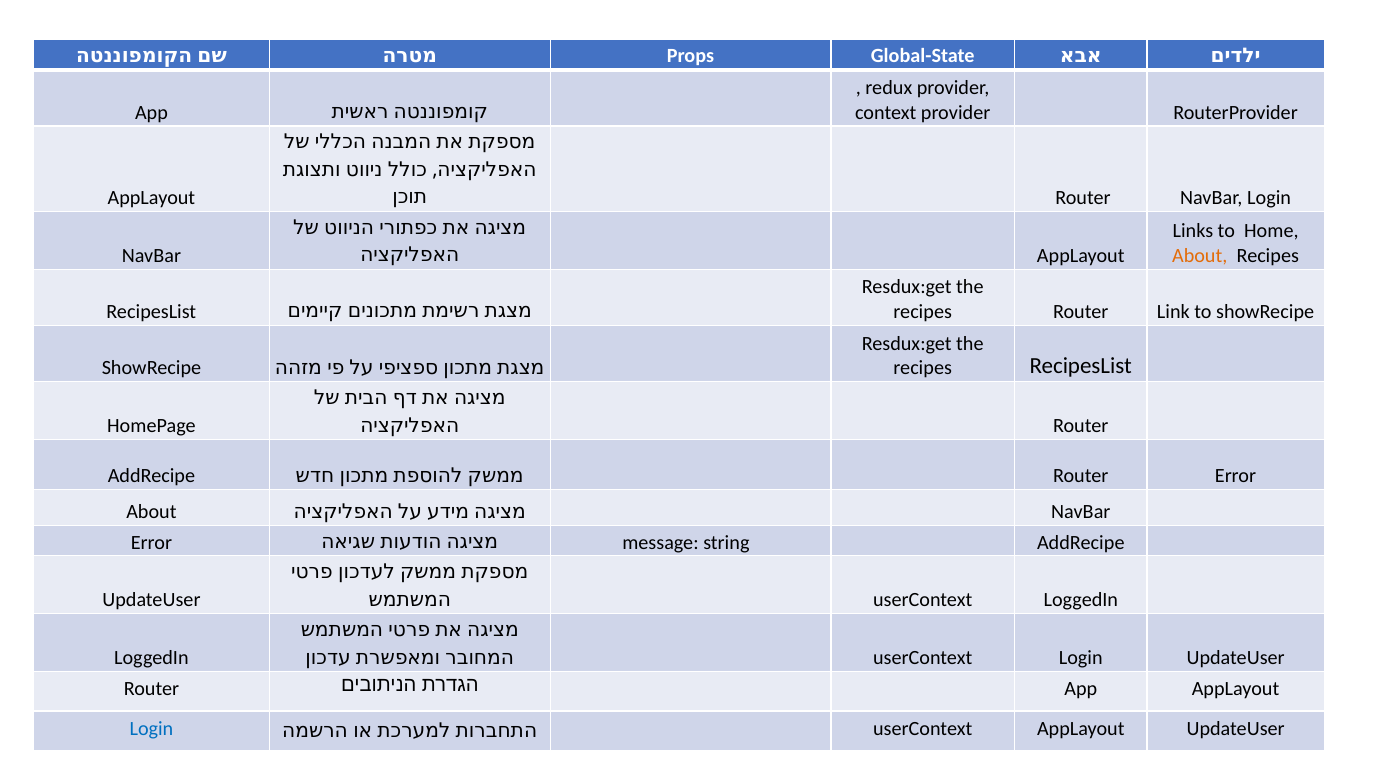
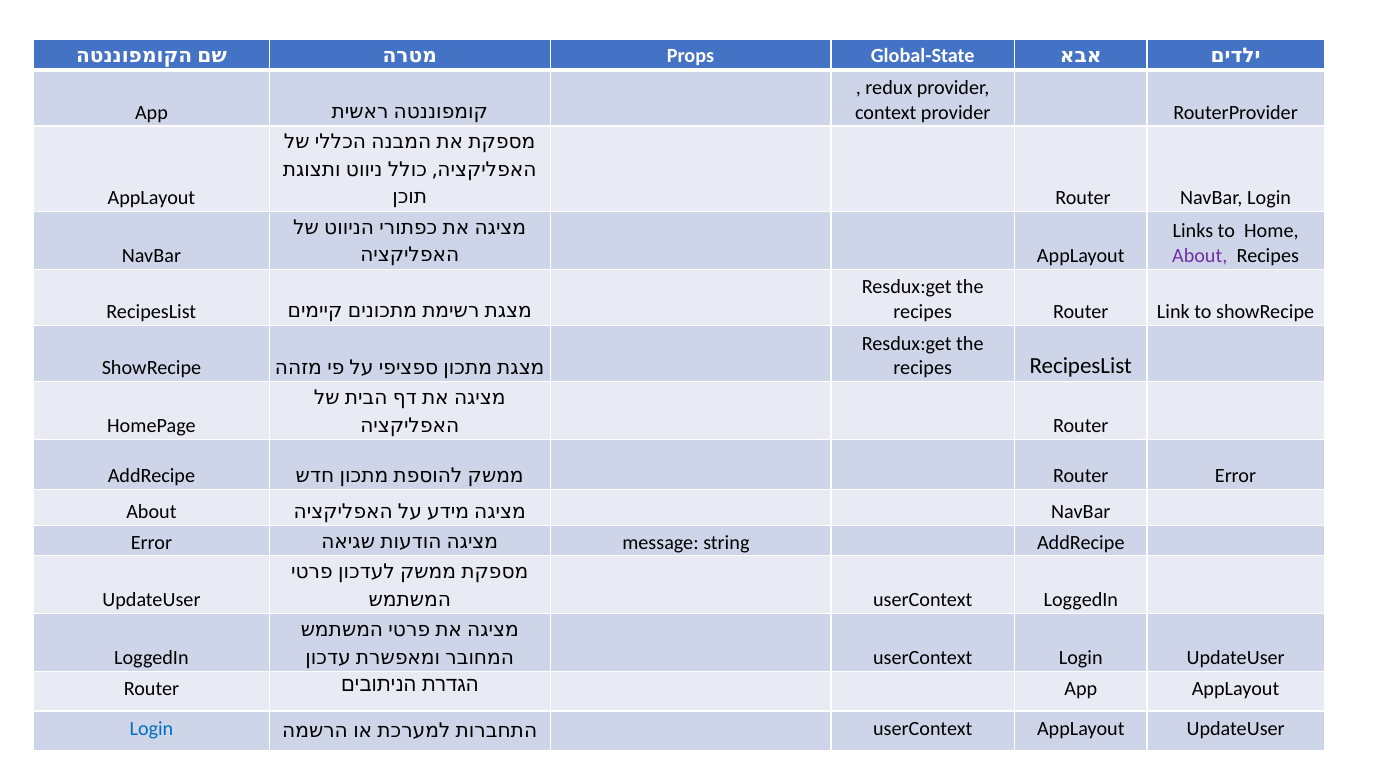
About colour: orange -> purple (1200, 256)
